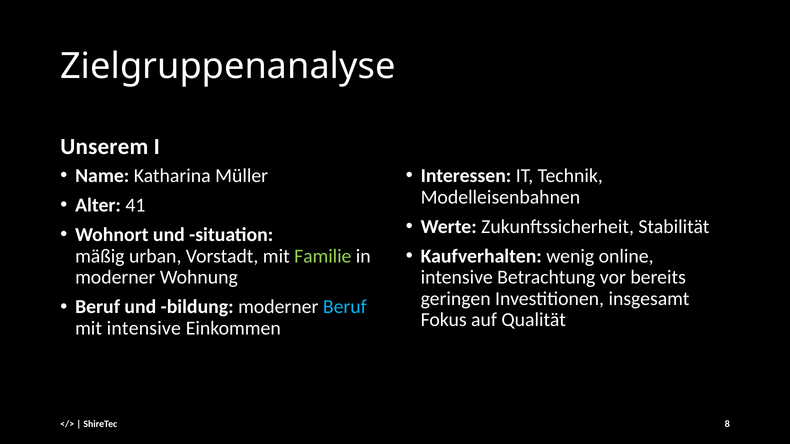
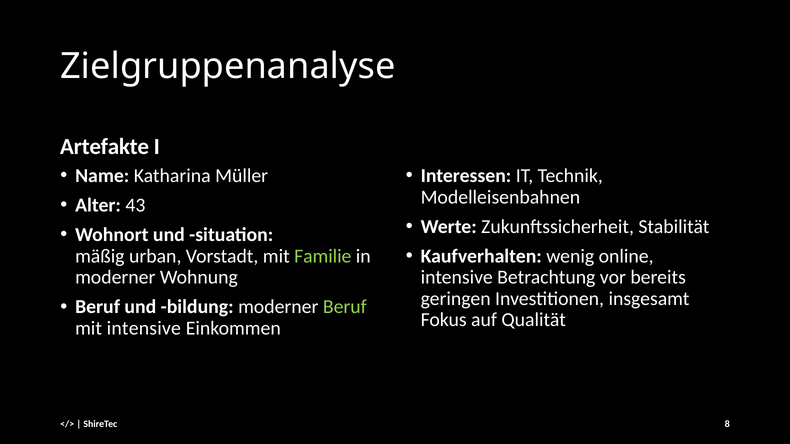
Unserem: Unserem -> Artefakte (105, 147)
41: 41 -> 43 (135, 205)
Beruf colour: light blue -> light green (345, 307)
